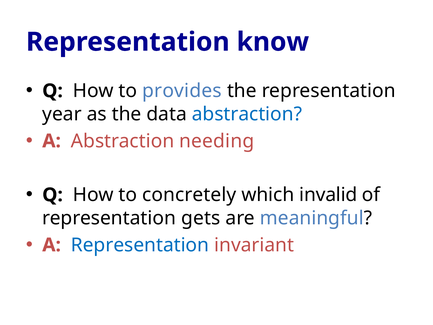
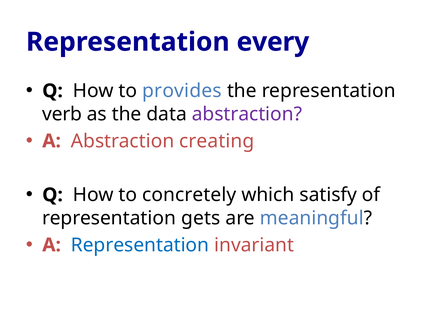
know: know -> every (273, 42)
year: year -> verb (62, 114)
abstraction colour: blue -> purple (247, 114)
needing: needing -> creating (217, 141)
invalid: invalid -> satisfy (328, 195)
